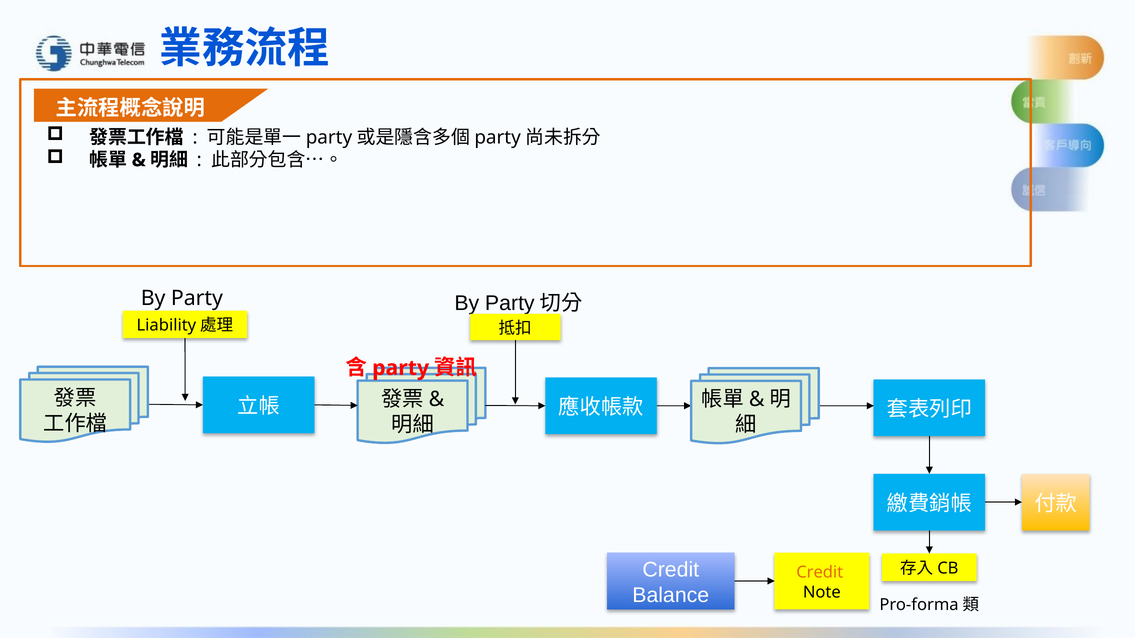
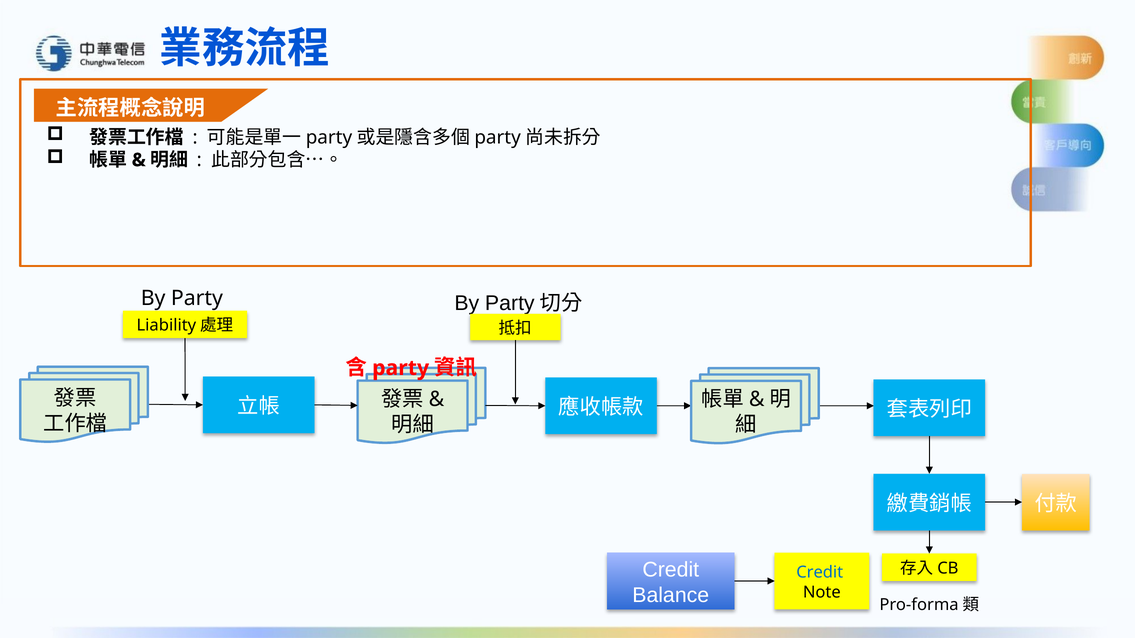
Credit colour: orange -> blue (820, 573)
